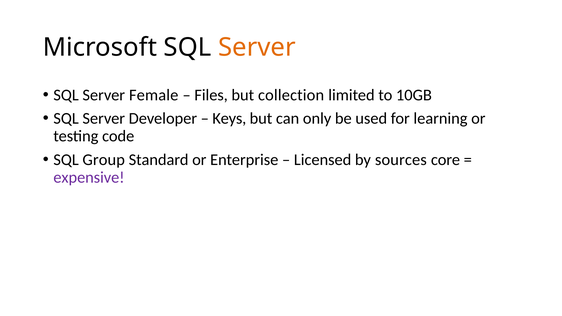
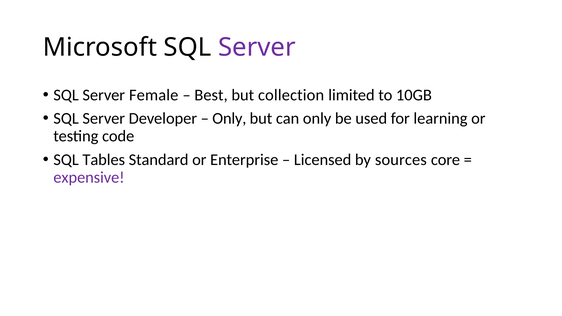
Server colour: orange -> purple (257, 47)
Files: Files -> Best (211, 95)
Keys: Keys -> Only (229, 119)
Group: Group -> Tables (104, 160)
